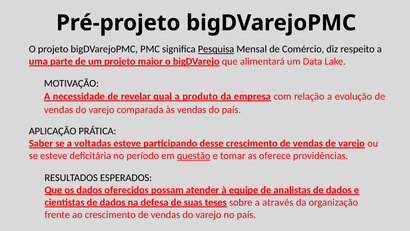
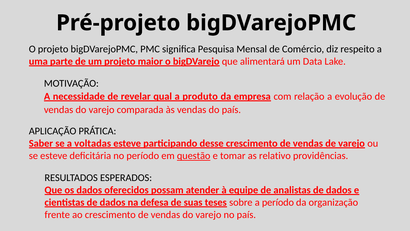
Pesquisa underline: present -> none (216, 49)
oferece: oferece -> relativo (275, 156)
a através: através -> período (278, 202)
